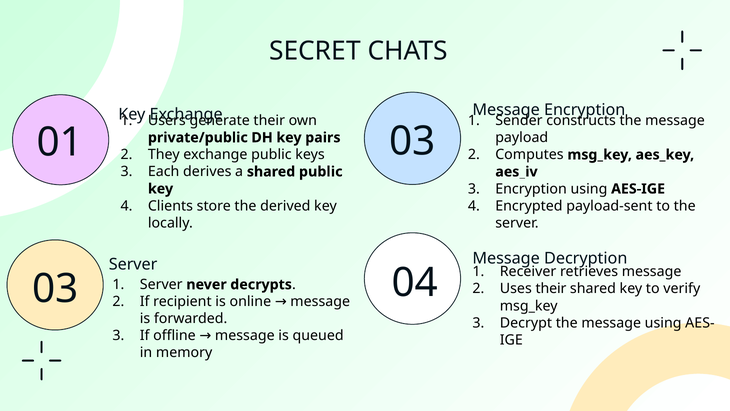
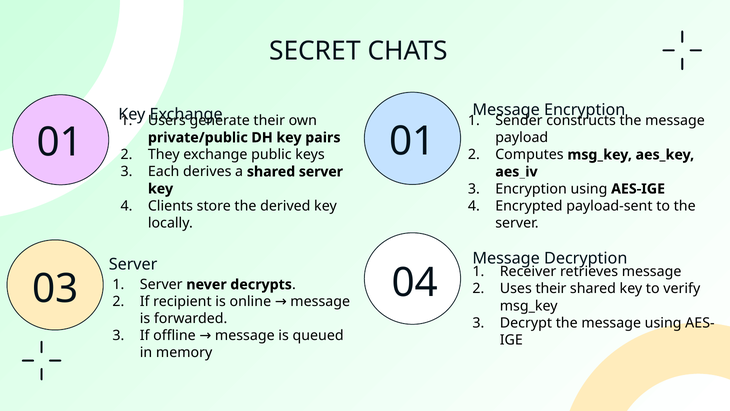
01 03: 03 -> 01 (412, 141)
shared public: public -> server (321, 172)
